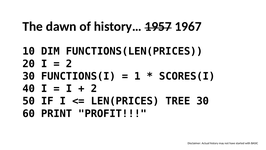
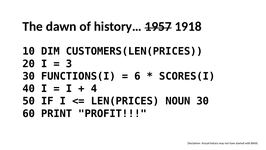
1967: 1967 -> 1918 (188, 26)
FUNCTIONS(LEN(PRICES: FUNCTIONS(LEN(PRICES -> CUSTOMERS(LEN(PRICES (134, 51)
2: 2 -> 3 (69, 64)
1: 1 -> 6 (137, 76)
2: 2 -> 4 (94, 88)
TREE: TREE -> NOUN (178, 101)
